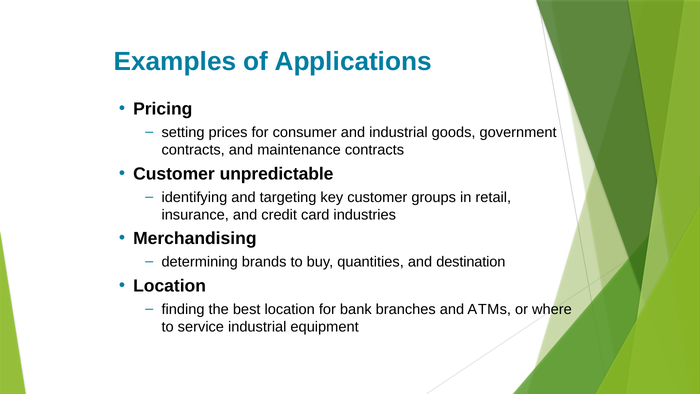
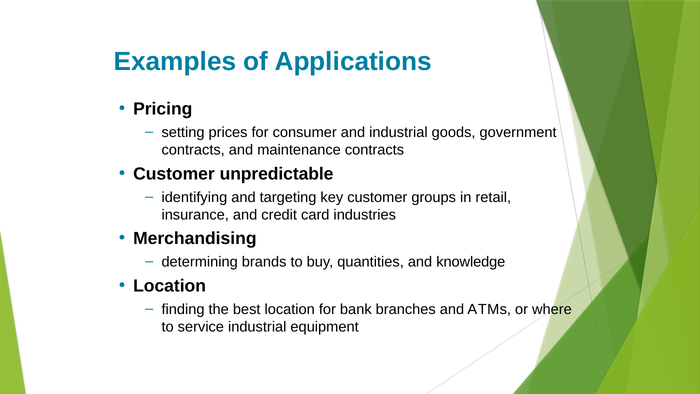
destination: destination -> knowledge (471, 262)
